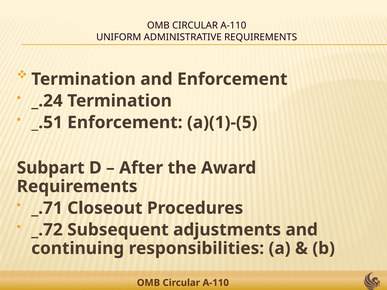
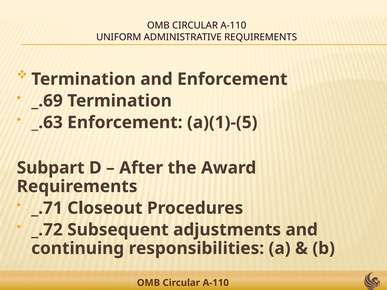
_.24: _.24 -> _.69 (47, 101)
_.51: _.51 -> _.63 (47, 123)
